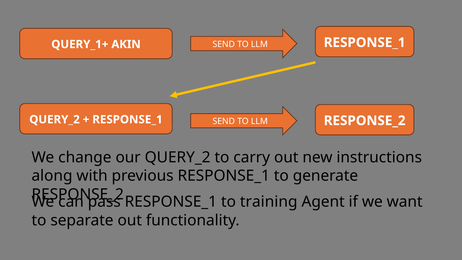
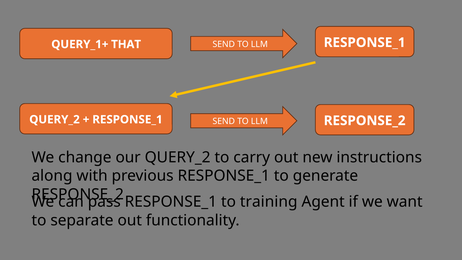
AKIN: AKIN -> THAT (126, 44)
